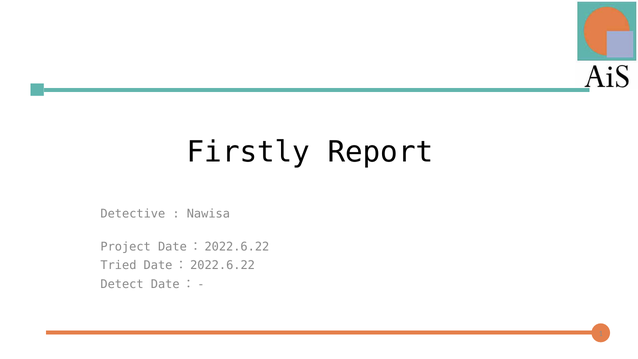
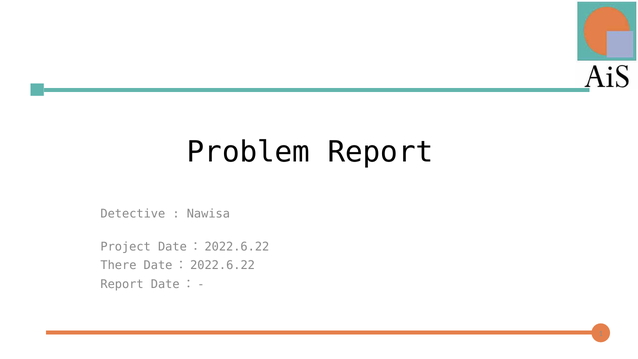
Firstly: Firstly -> Problem (248, 152)
Tried: Tried -> There (118, 265)
Detect: Detect -> Report (122, 284)
